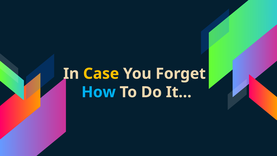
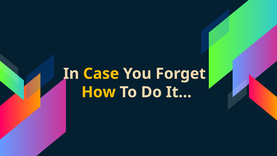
How colour: light blue -> yellow (99, 92)
